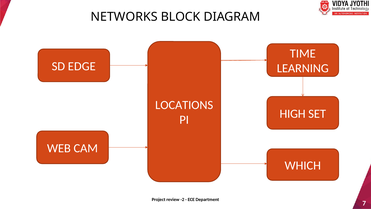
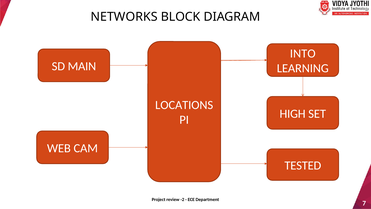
TIME: TIME -> INTO (303, 53)
EDGE: EDGE -> MAIN (82, 66)
WHICH: WHICH -> TESTED (303, 165)
